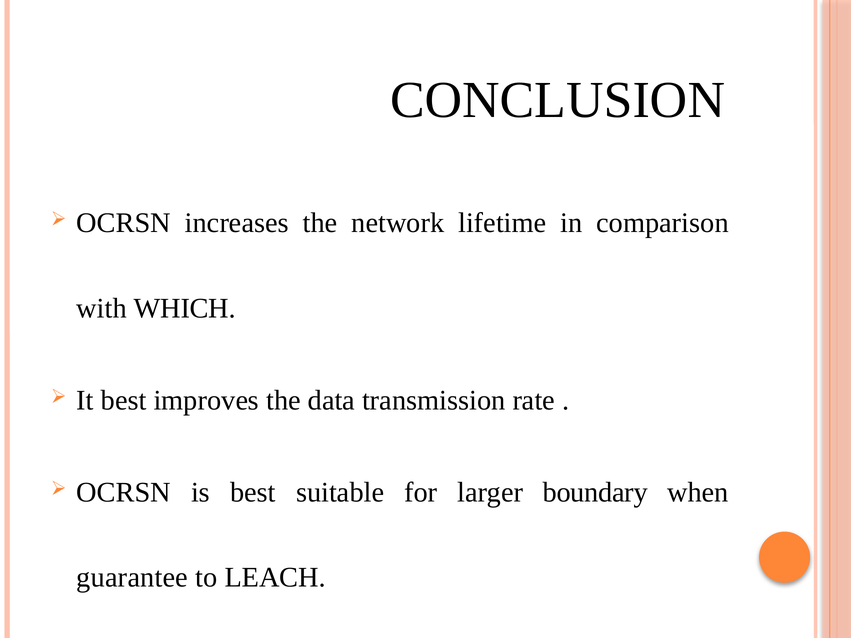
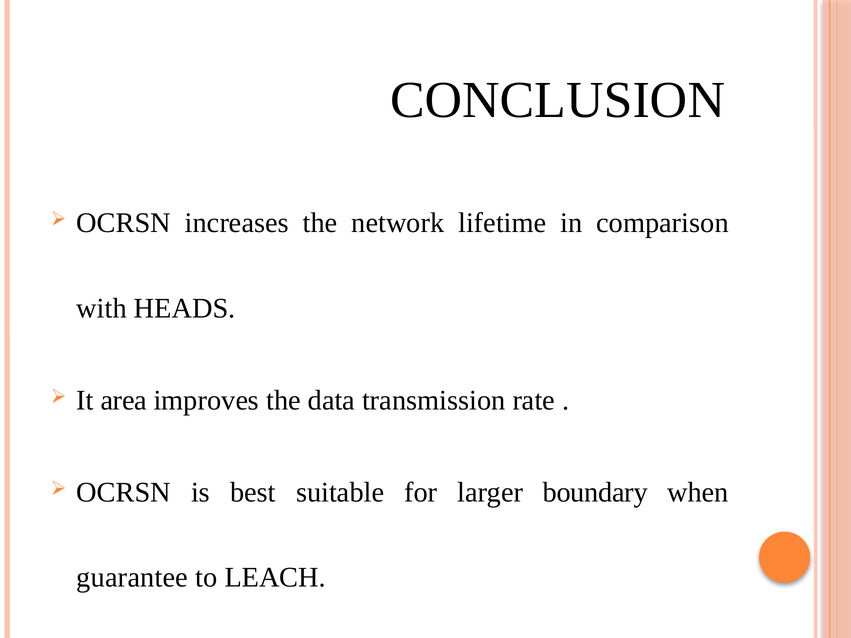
WHICH: WHICH -> HEADS (185, 308)
It best: best -> area (124, 400)
